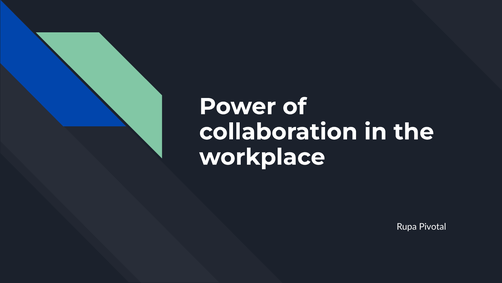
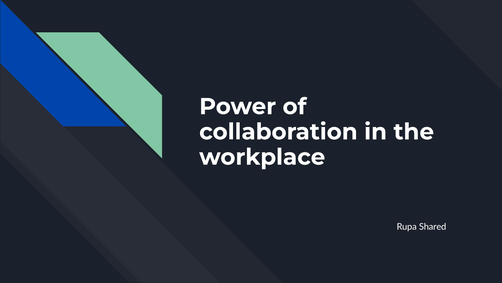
Pivotal: Pivotal -> Shared (433, 226)
